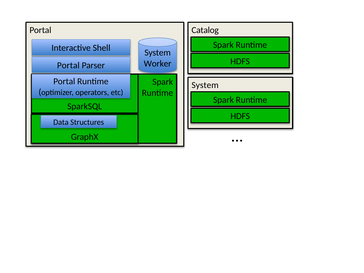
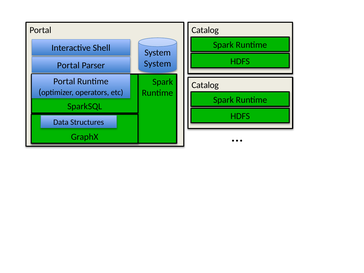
Worker: Worker -> System (158, 64)
System: System -> Catalog (205, 85)
